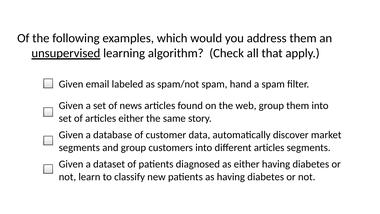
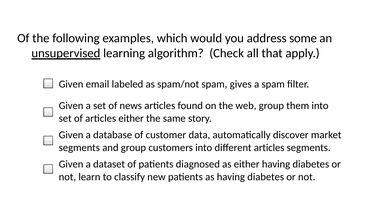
address them: them -> some (303, 38)
hand: hand -> gives (241, 84)
